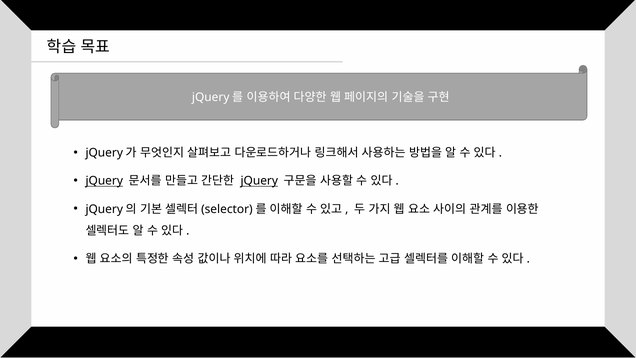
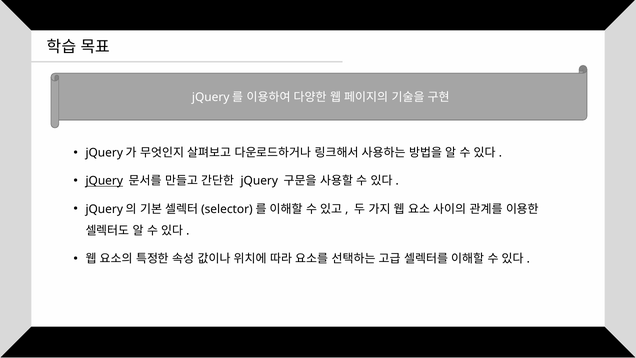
jQuery underline: present -> none (259, 181)
